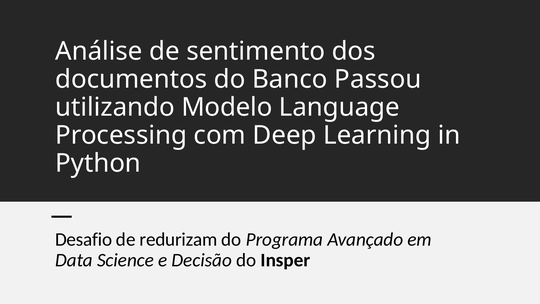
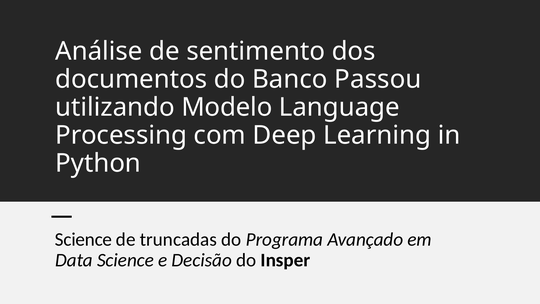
Desafio: Desafio -> Science (84, 239)
redurizam: redurizam -> truncadas (178, 239)
